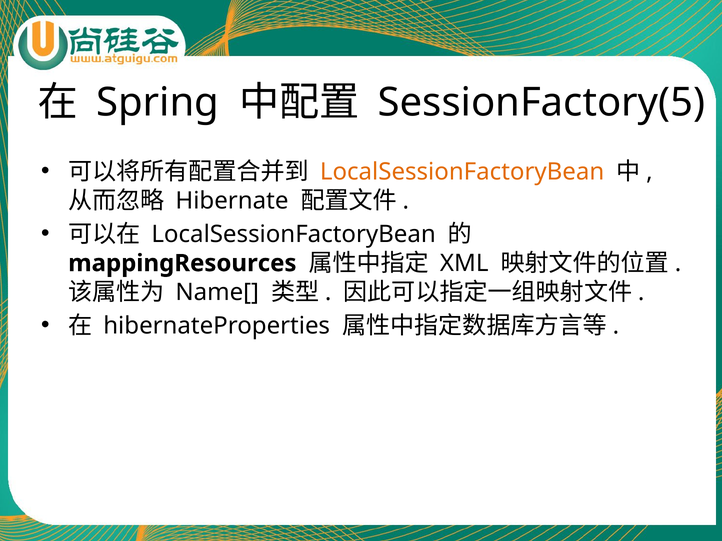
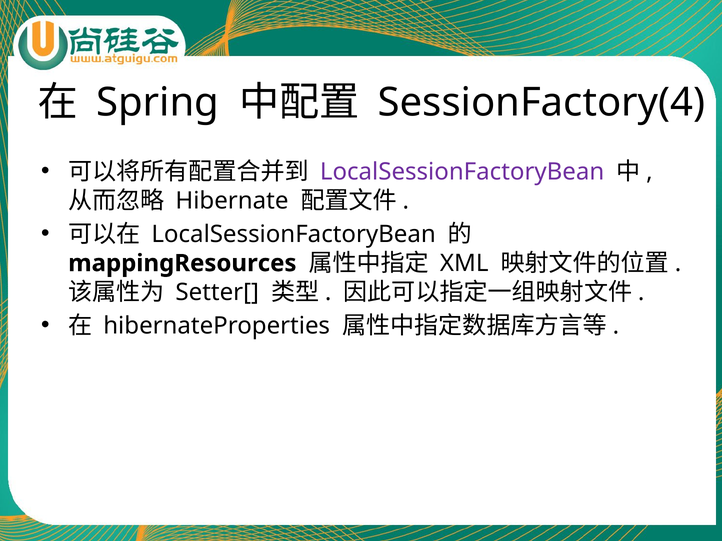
SessionFactory(5: SessionFactory(5 -> SessionFactory(4 (542, 103)
LocalSessionFactoryBean colour: orange -> purple (462, 172)
Name[: Name[ -> Setter[ (217, 292)
